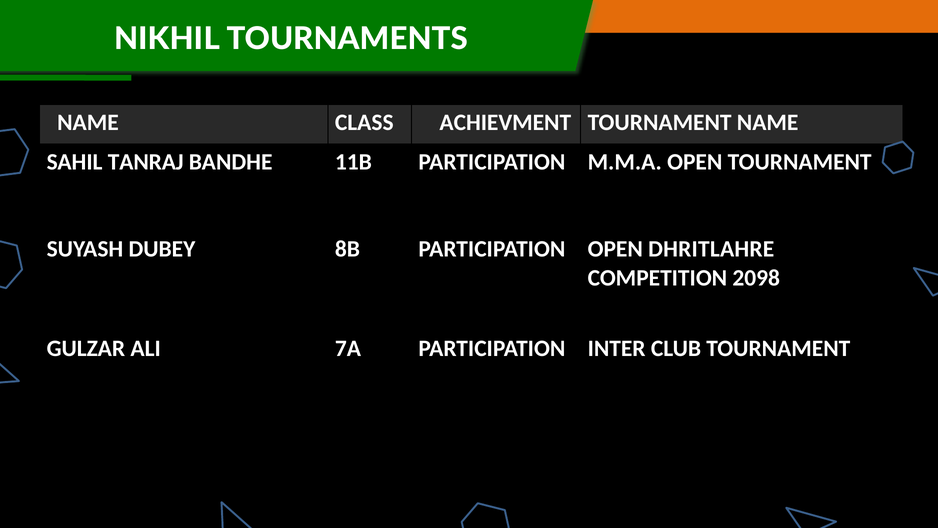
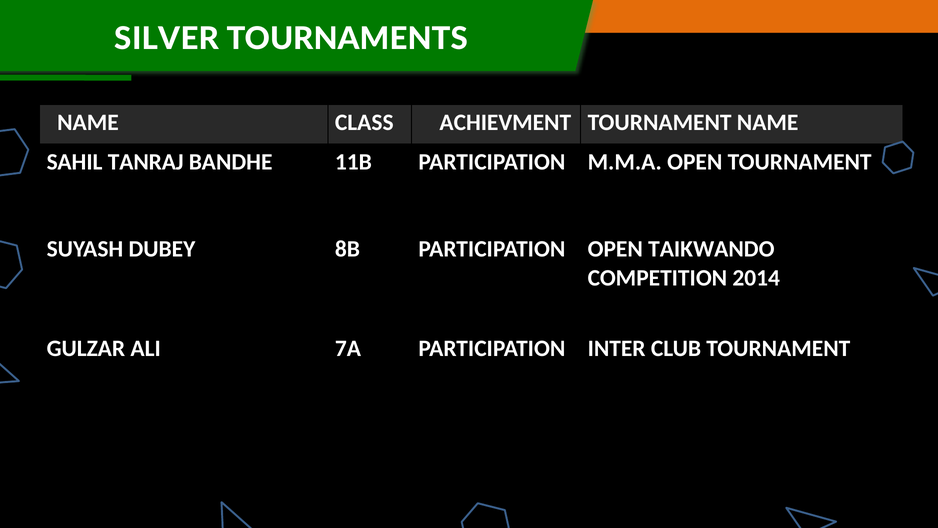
NIKHIL: NIKHIL -> SILVER (167, 39)
DHRITLAHRE: DHRITLAHRE -> TAIKWANDO (711, 249)
2098: 2098 -> 2014 (756, 278)
